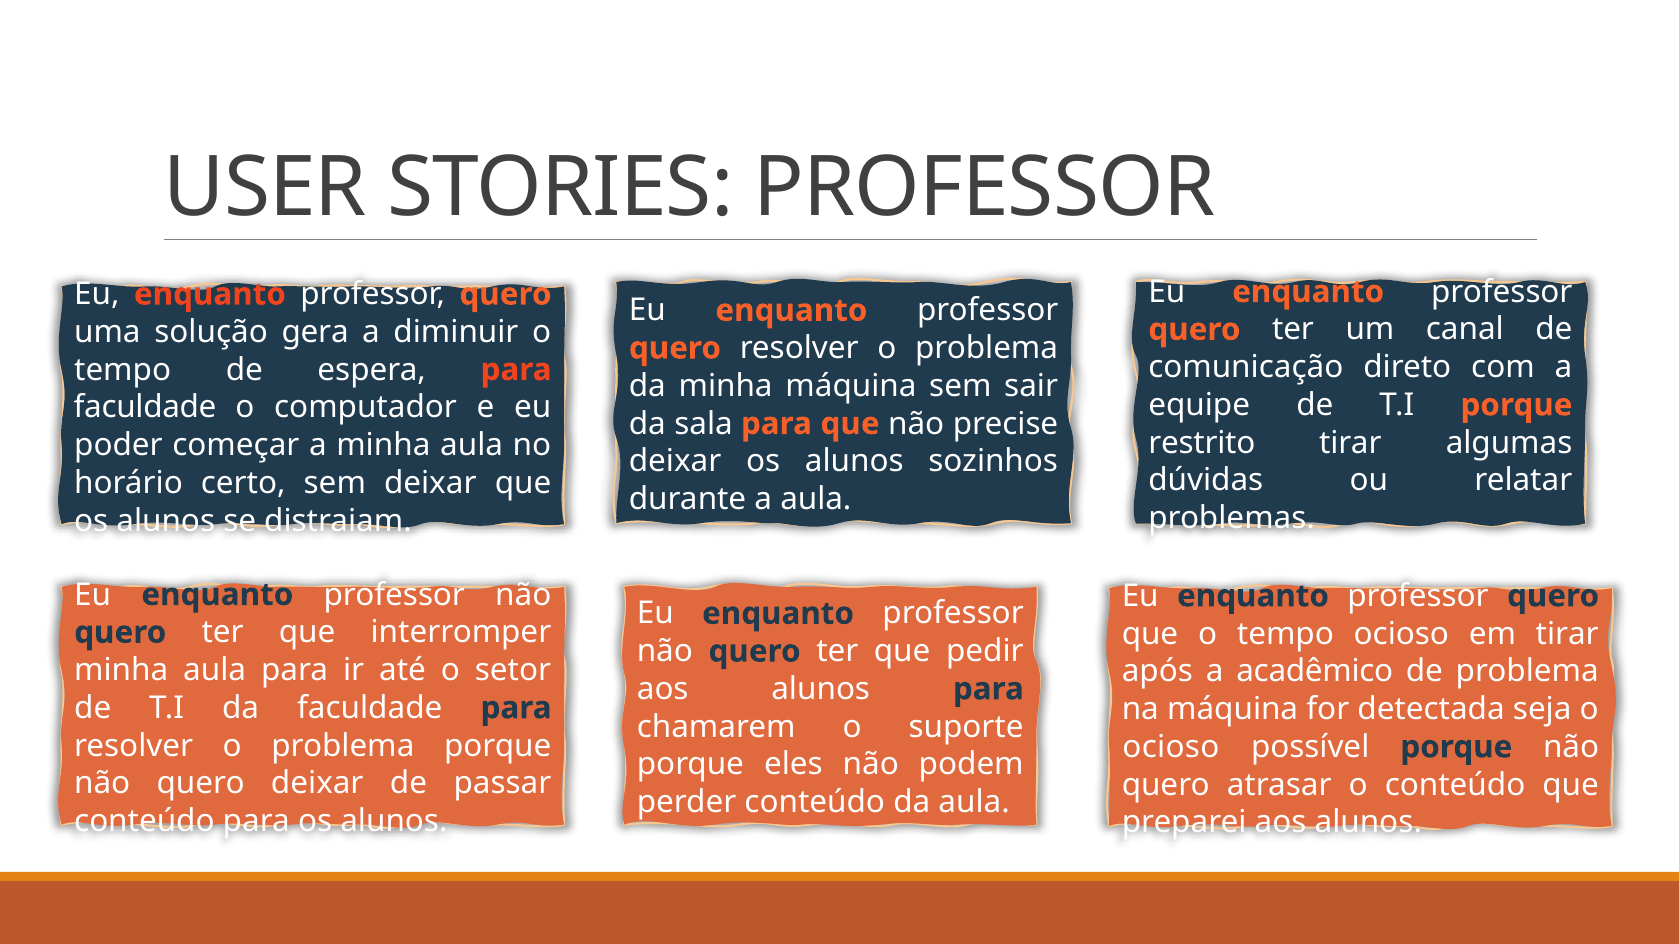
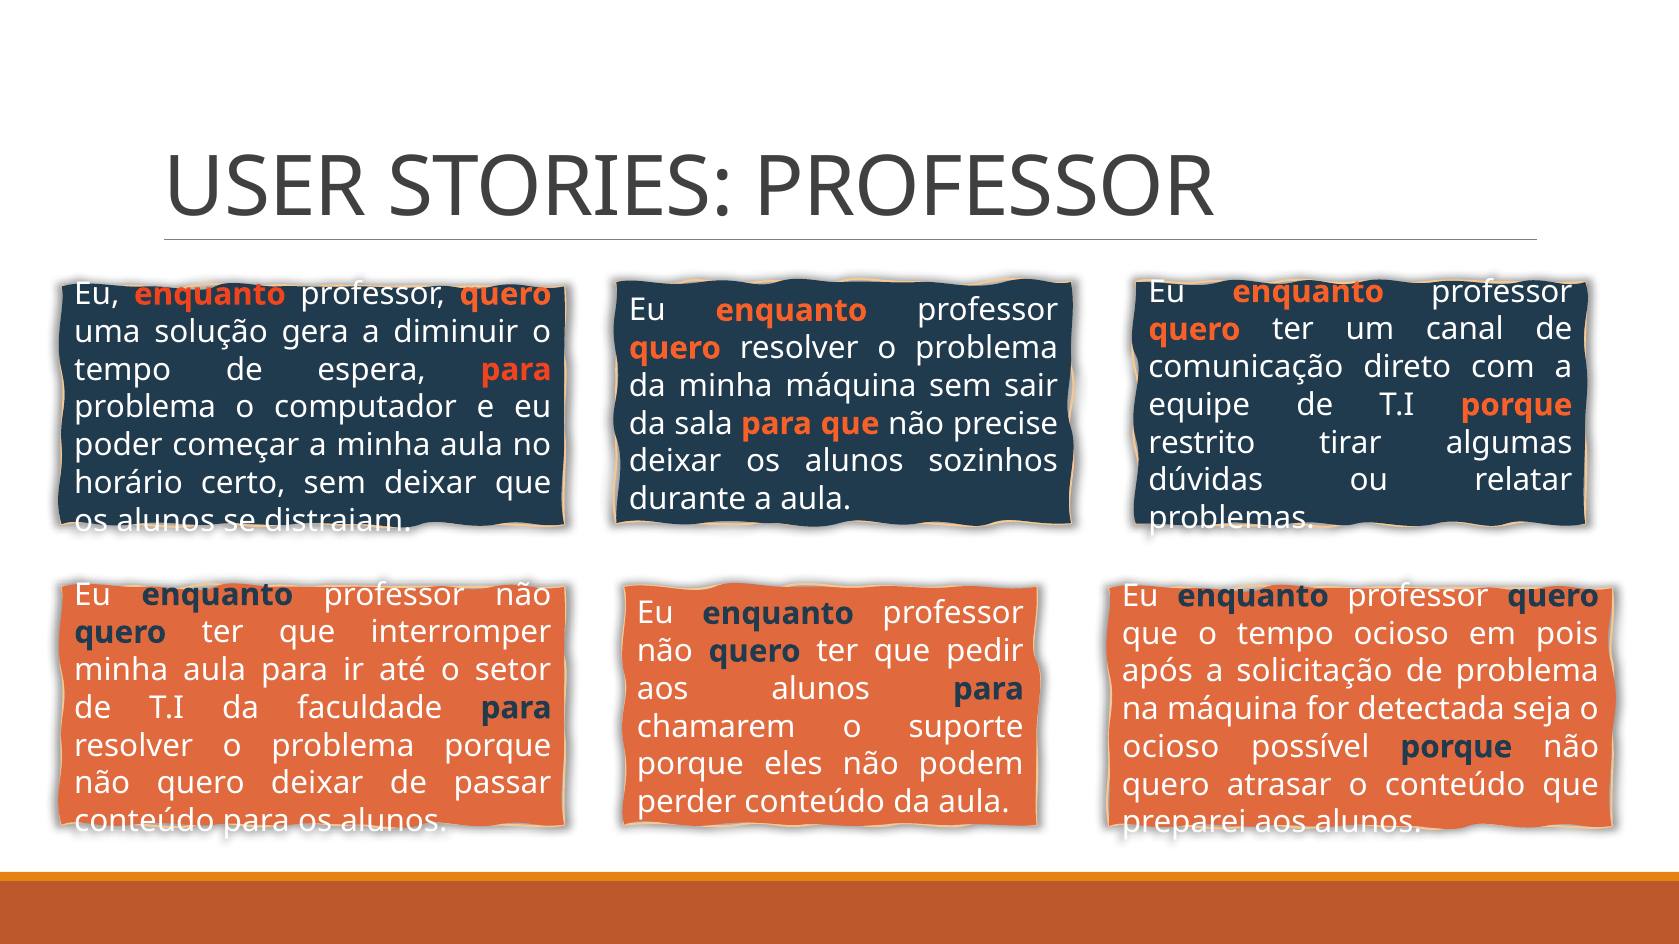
faculdade: faculdade -> problema (145, 408)
em tirar: tirar -> pois (1567, 634)
acadêmico: acadêmico -> solicitação (1315, 672)
